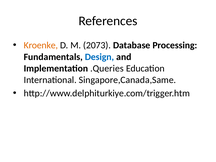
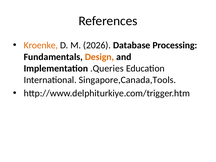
2073: 2073 -> 2026 (97, 45)
Design colour: blue -> orange (99, 57)
Singapore,Canada,Same: Singapore,Canada,Same -> Singapore,Canada,Tools (127, 80)
